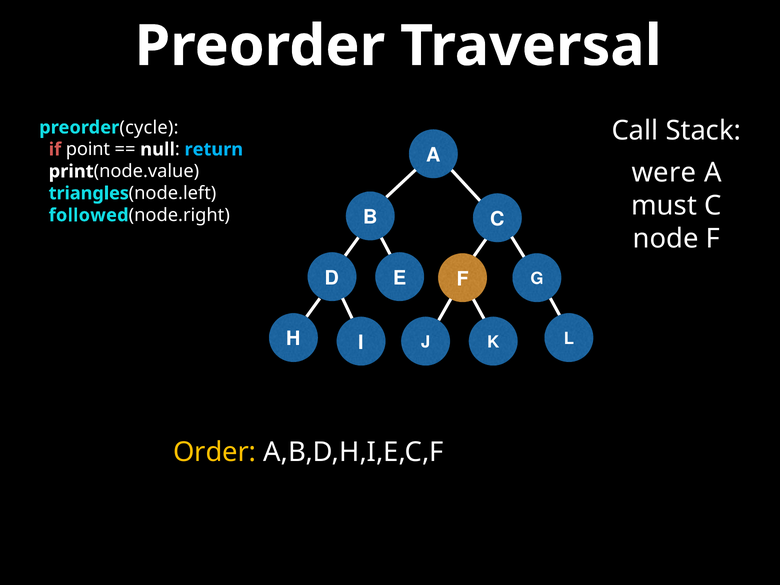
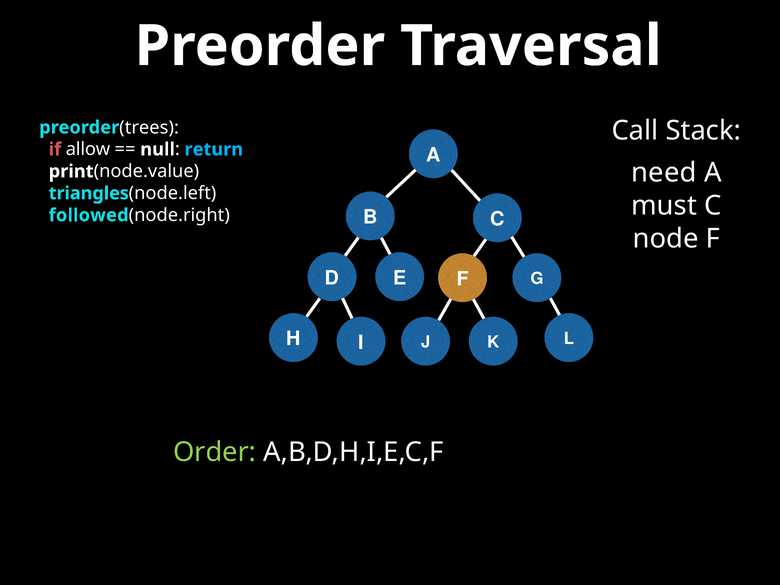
cycle: cycle -> trees (149, 127)
point: point -> allow (88, 149)
were: were -> need (664, 173)
Order colour: yellow -> light green (215, 452)
